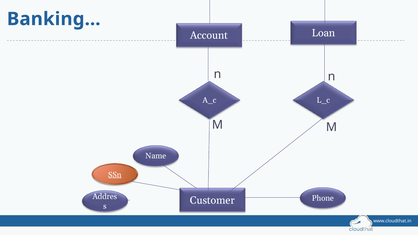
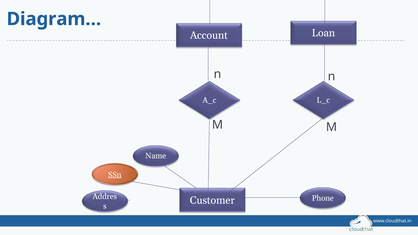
Banking…: Banking… -> Diagram… (54, 19)
